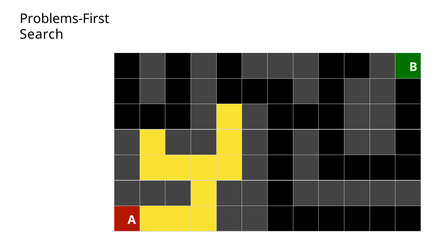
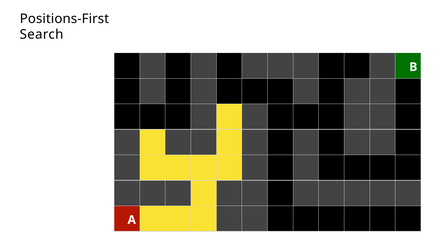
Problems-First: Problems-First -> Positions-First (64, 19)
